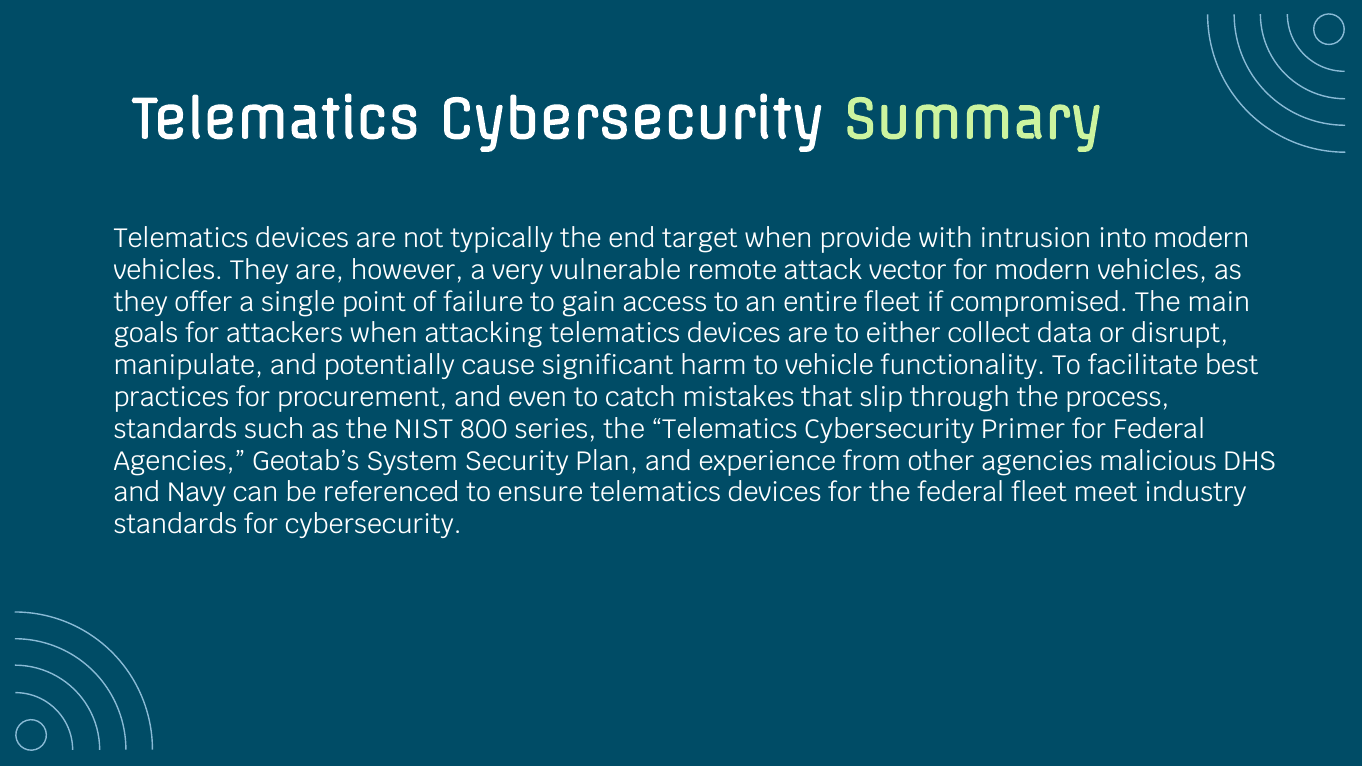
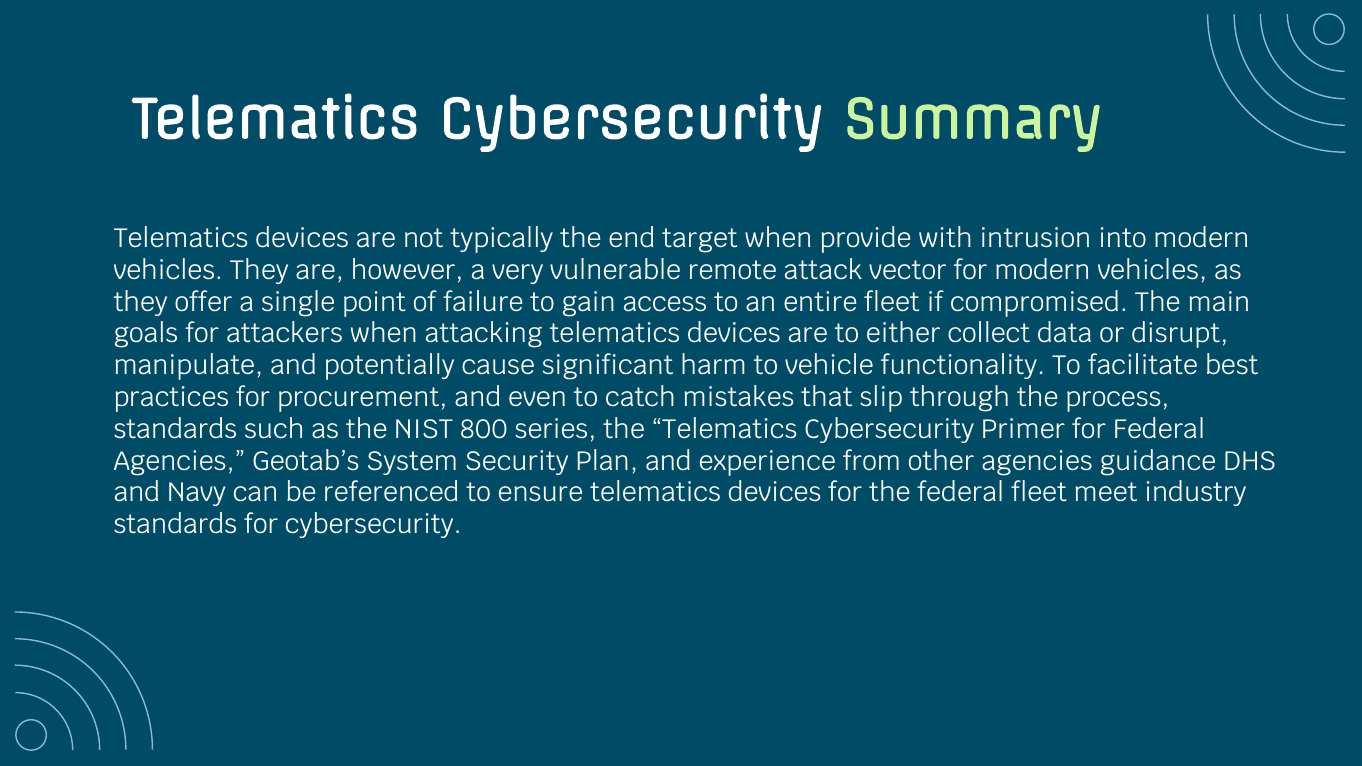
malicious: malicious -> guidance (1158, 461)
